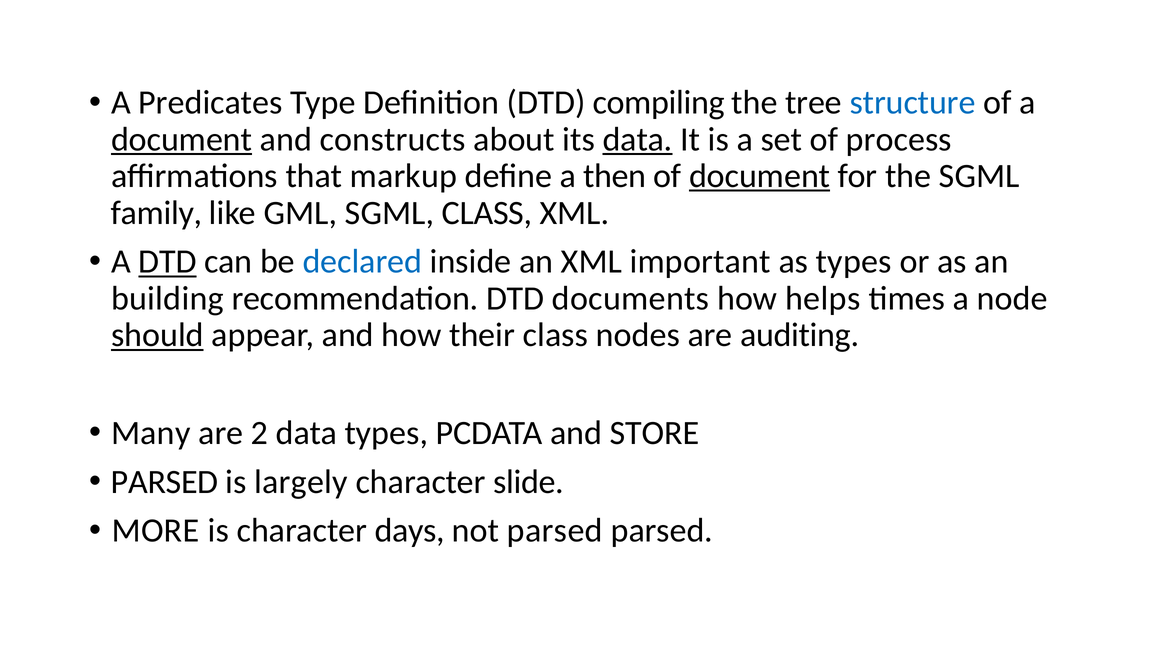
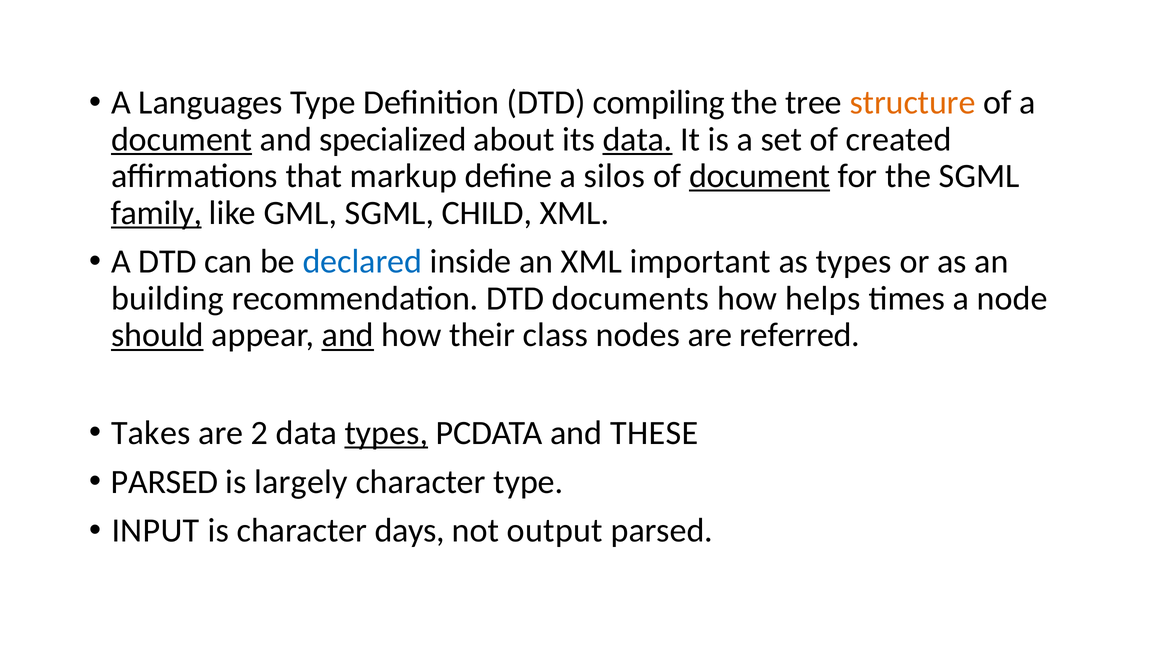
Predicates: Predicates -> Languages (210, 103)
structure colour: blue -> orange (913, 103)
constructs: constructs -> specialized (393, 139)
process: process -> created (899, 139)
then: then -> silos (614, 176)
family underline: none -> present (156, 213)
SGML CLASS: CLASS -> CHILD (487, 213)
DTD underline: present -> none (167, 262)
and underline: none -> present (348, 335)
auditing: auditing -> referred (800, 335)
Many: Many -> Takes (151, 433)
types underline: none -> present (386, 433)
STORE: STORE -> THESE (654, 433)
character slide: slide -> type (528, 482)
MORE: MORE -> INPUT (155, 531)
not parsed: parsed -> output (555, 531)
